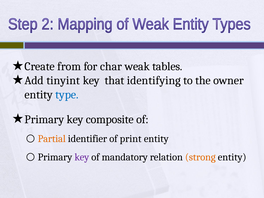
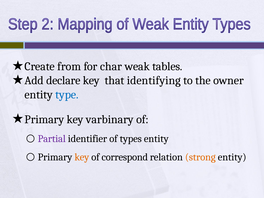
tinyint: tinyint -> declare (63, 81)
composite: composite -> varbinary (110, 119)
Partial colour: orange -> purple (52, 139)
print: print -> types (131, 139)
key colour: purple -> orange (82, 157)
mandatory: mandatory -> correspond (125, 157)
